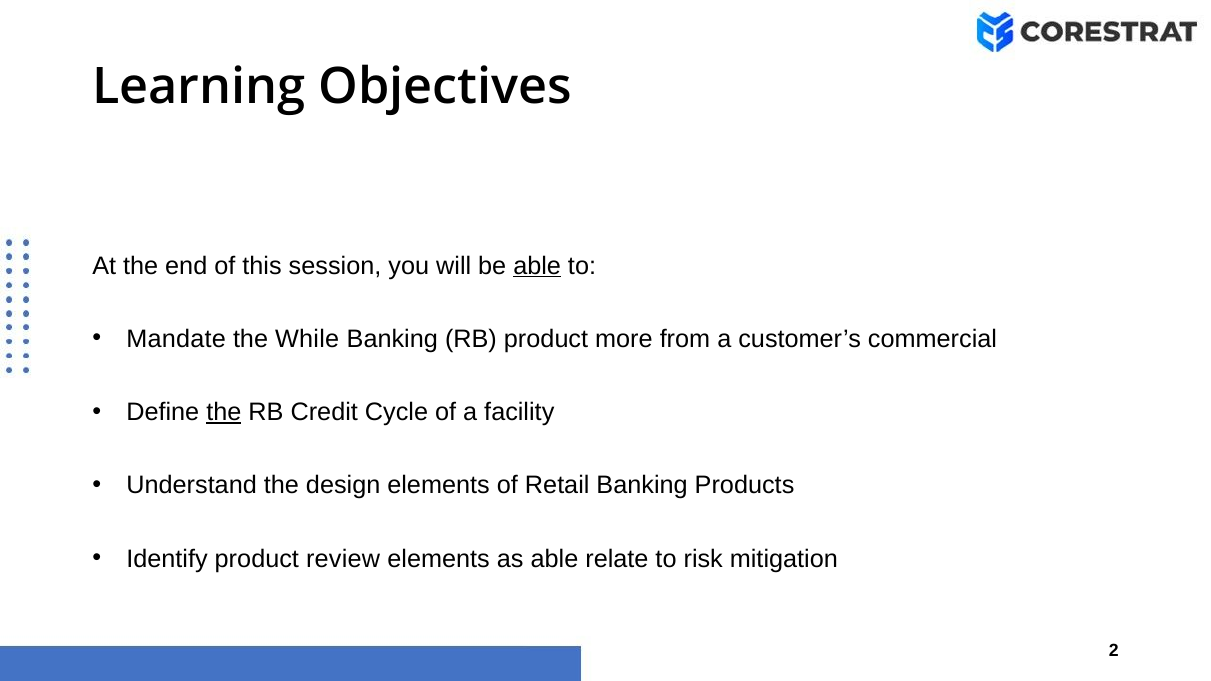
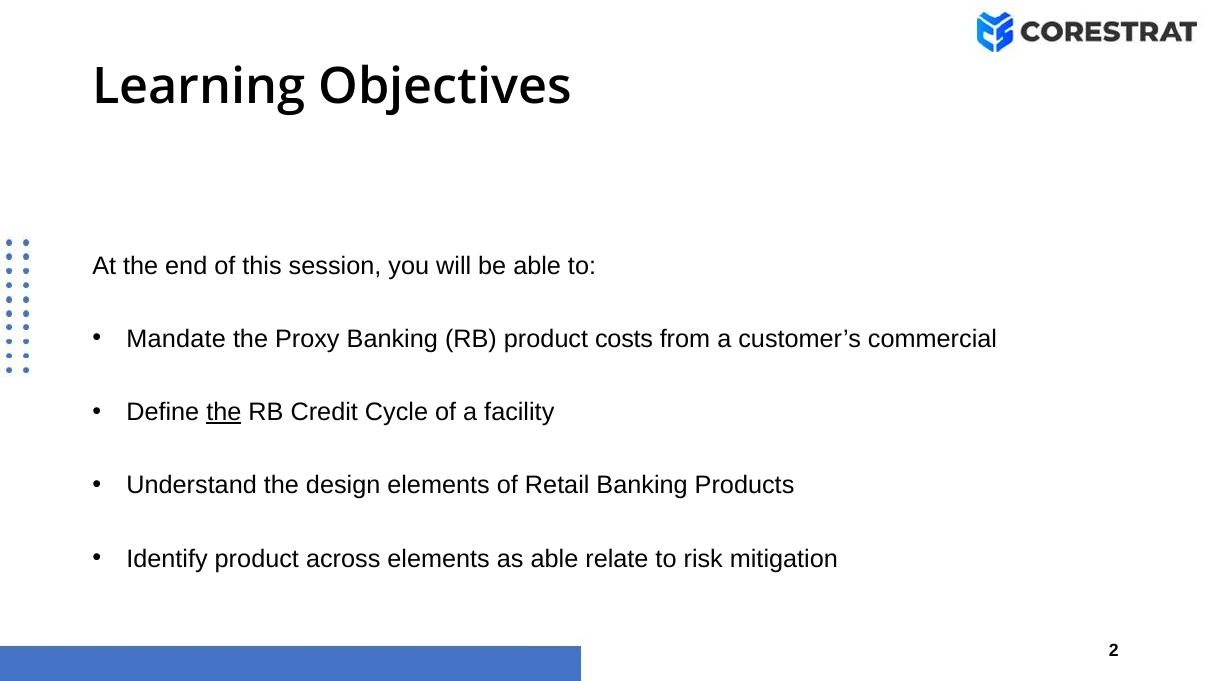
able underline: present -> none (537, 266)
While: While -> Proxy (307, 339)
more: more -> costs (624, 339)
review: review -> across (343, 559)
